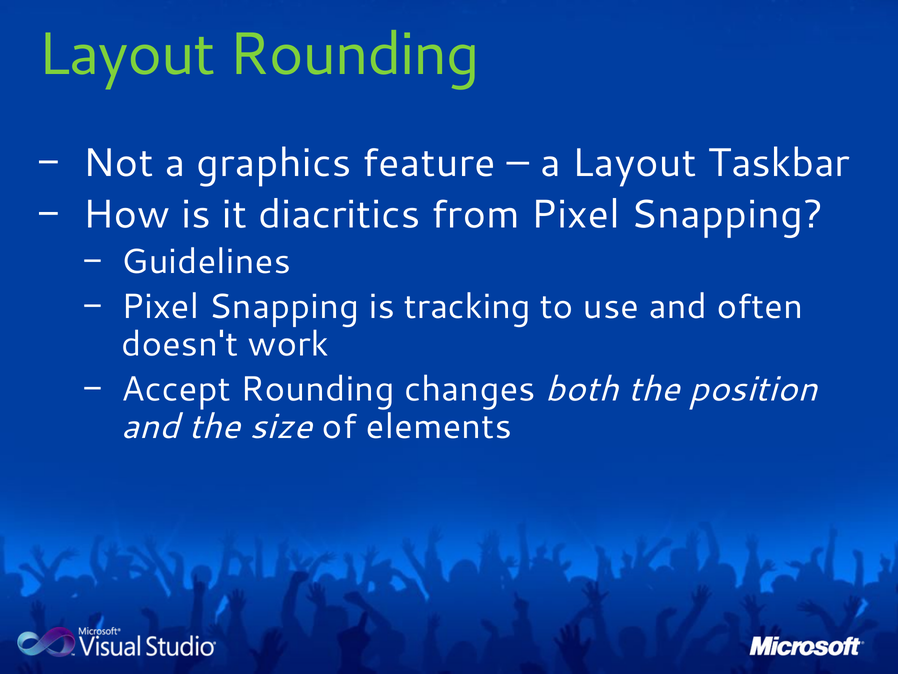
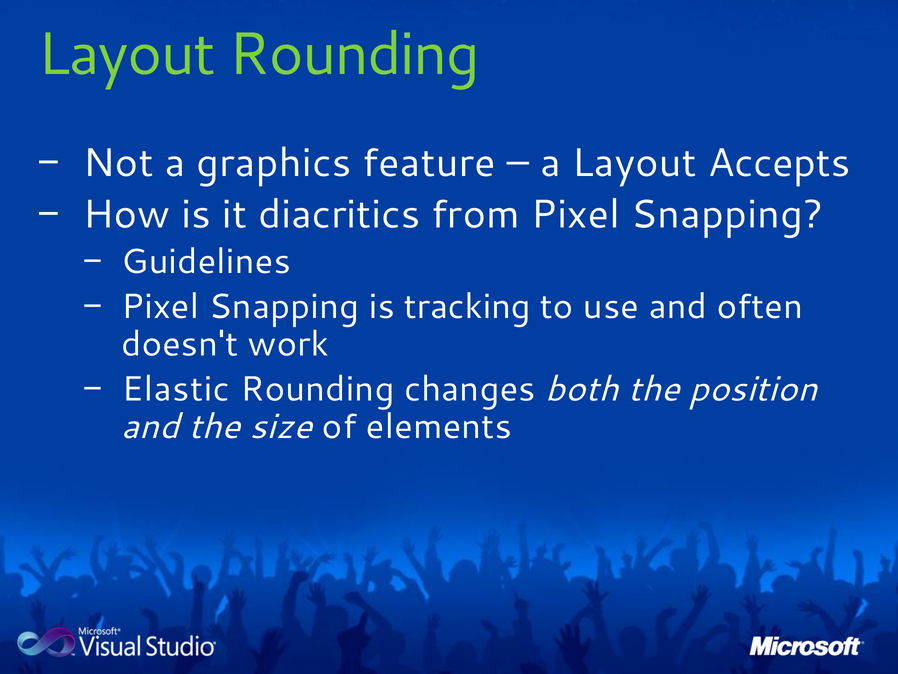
Taskbar: Taskbar -> Accepts (779, 163)
Accept: Accept -> Elastic (176, 389)
